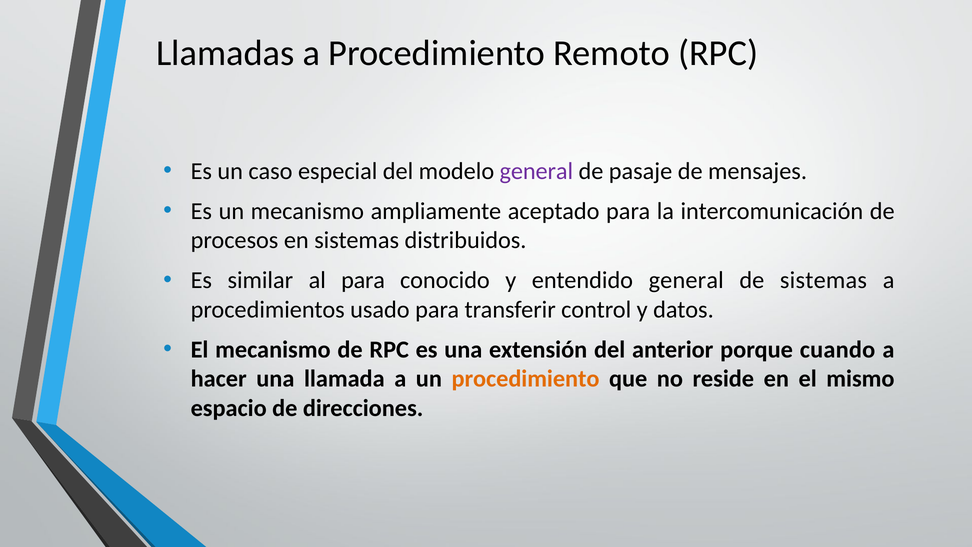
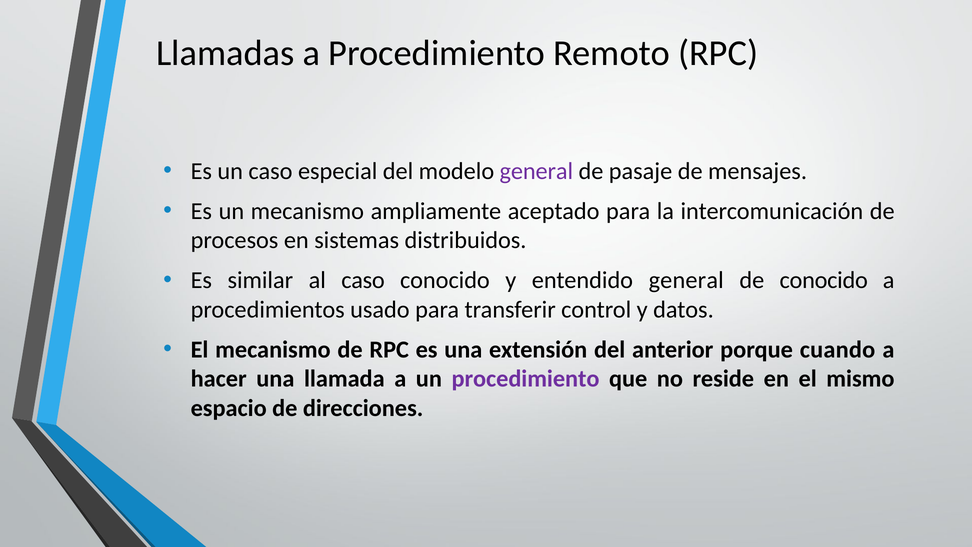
al para: para -> caso (363, 280)
de sistemas: sistemas -> conocido (824, 280)
procedimiento colour: orange -> purple (526, 379)
